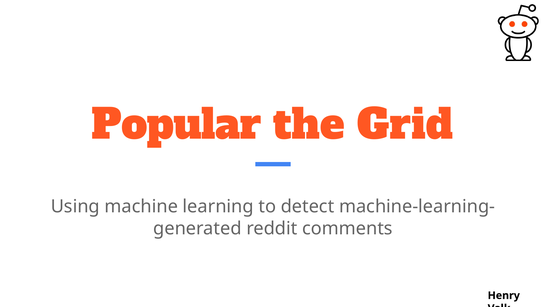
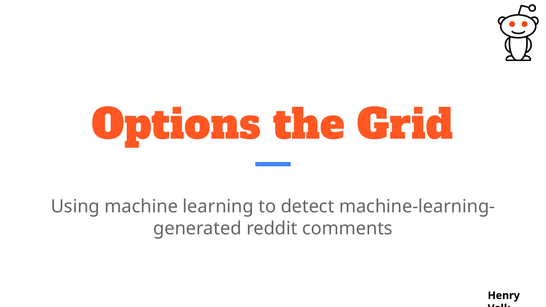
Popular: Popular -> Options (176, 125)
